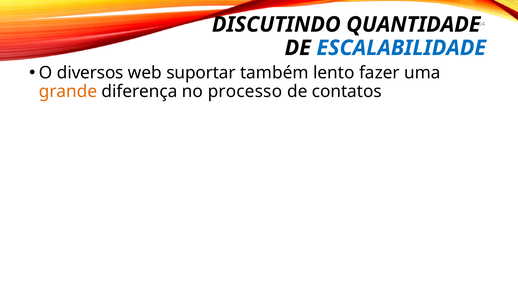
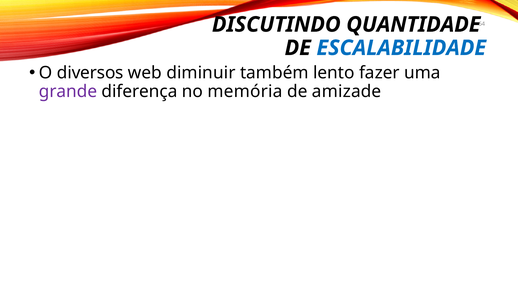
suportar: suportar -> diminuir (201, 73)
grande colour: orange -> purple (68, 91)
processo: processo -> memória (245, 91)
contatos: contatos -> amizade (347, 91)
